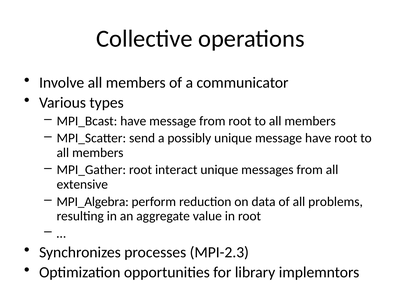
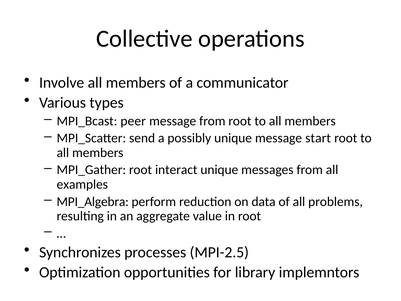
MPI_Bcast have: have -> peer (133, 121)
message have: have -> start (318, 138)
extensive: extensive -> examples (82, 184)
MPI-2.3: MPI-2.3 -> MPI-2.5 (219, 252)
